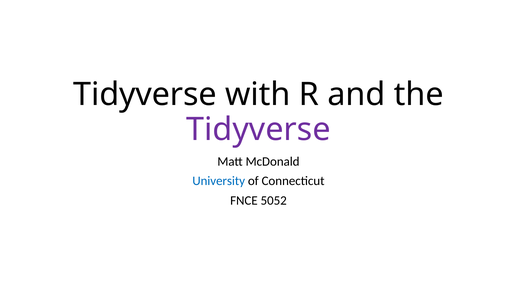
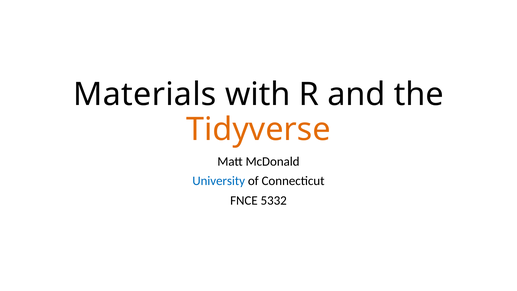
Tidyverse: Tidyverse -> Materials (145, 94)
Tidyverse colour: purple -> orange (258, 129)
5052: 5052 -> 5332 (274, 200)
